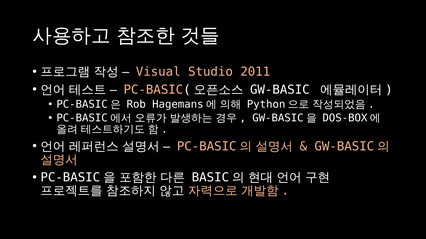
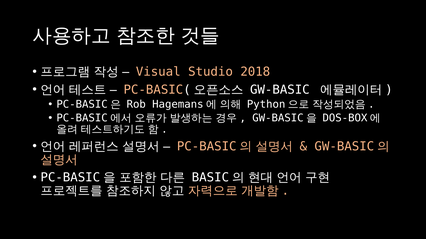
2011: 2011 -> 2018 (255, 72)
